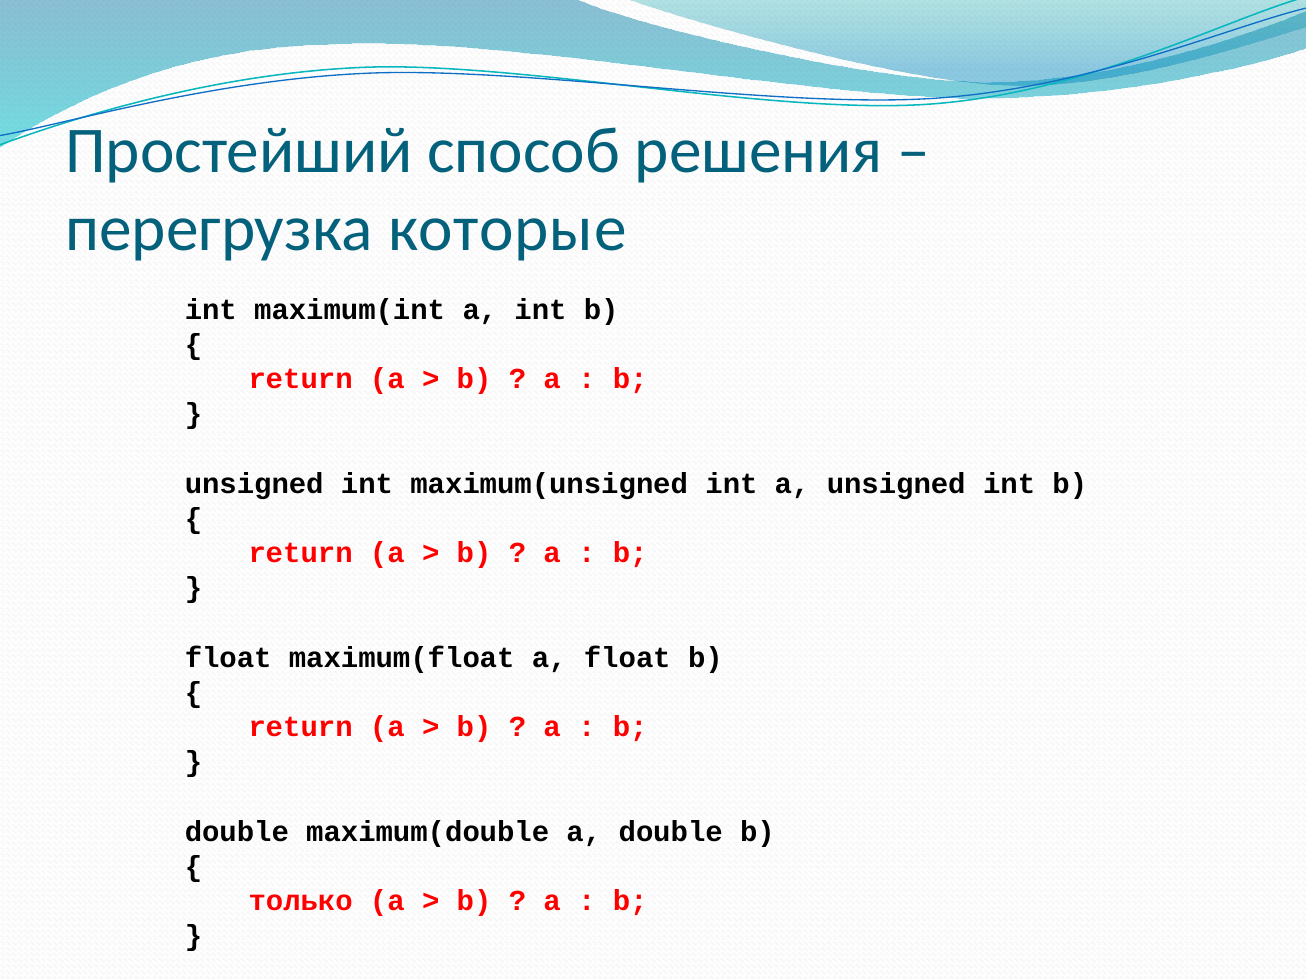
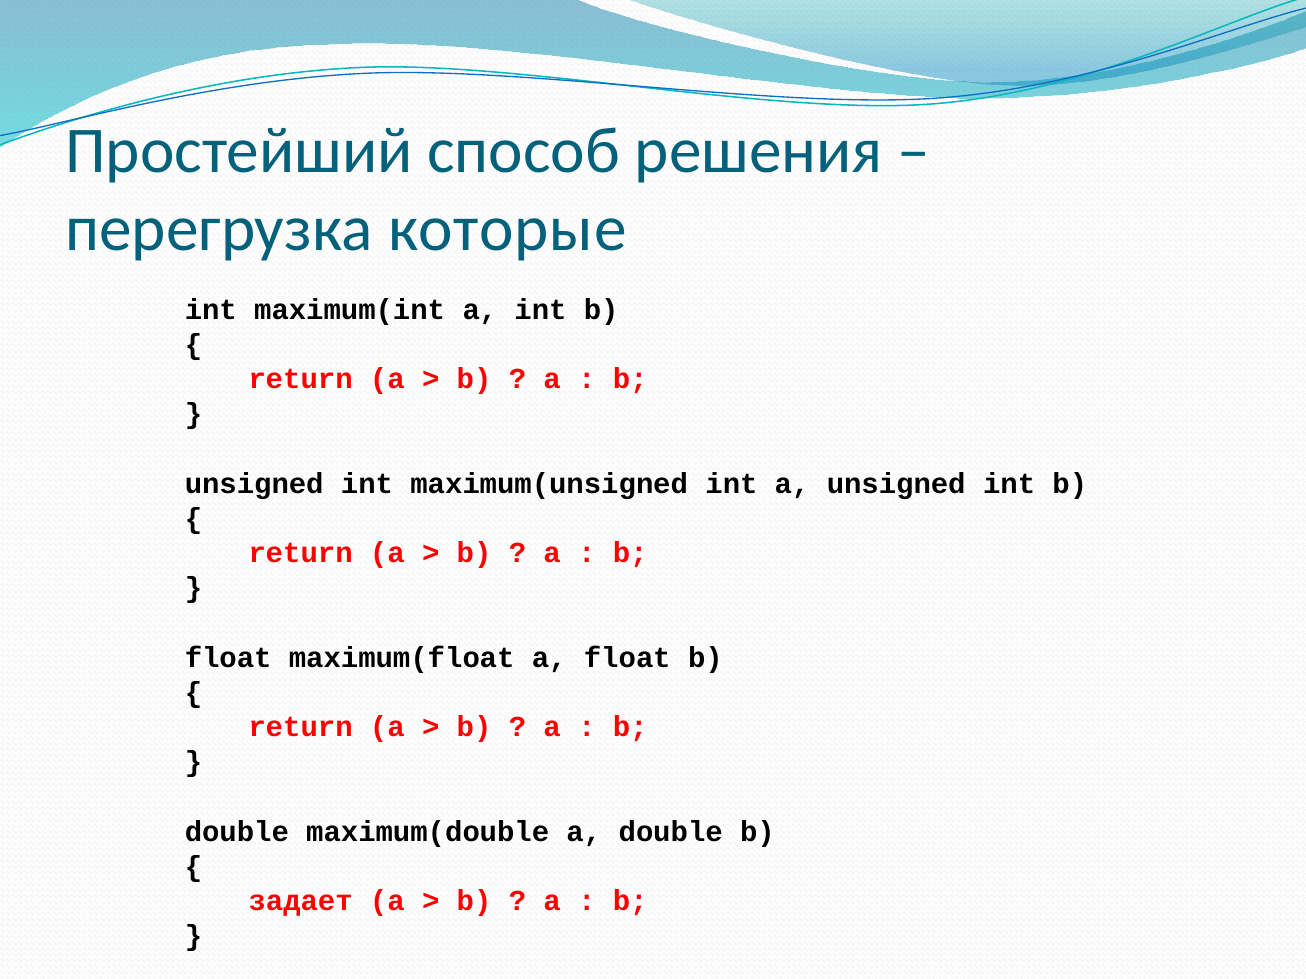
только: только -> задает (301, 902)
